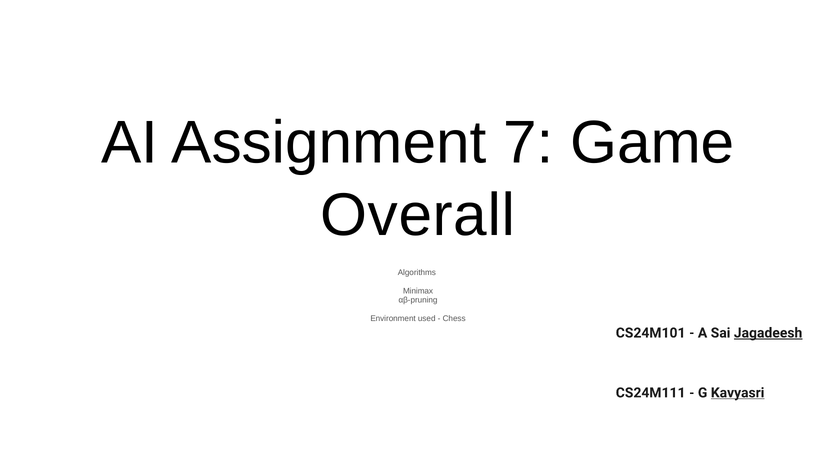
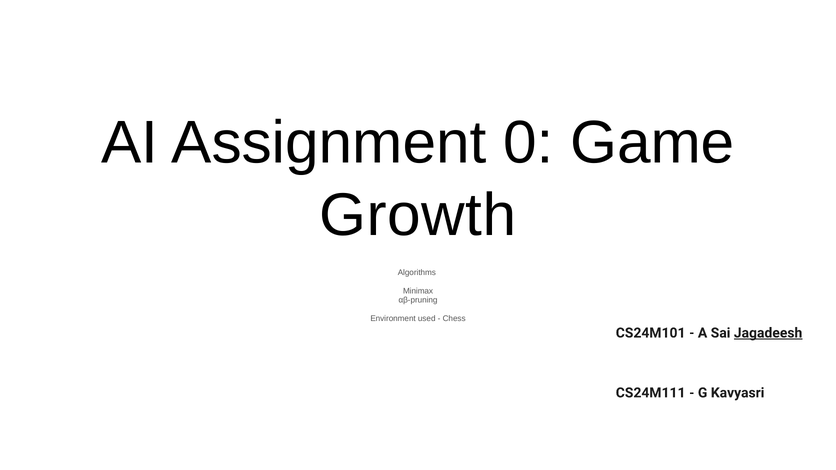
7: 7 -> 0 (528, 143)
Overall: Overall -> Growth (418, 215)
Kavyasri underline: present -> none (738, 393)
